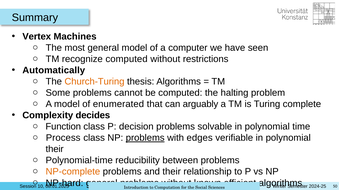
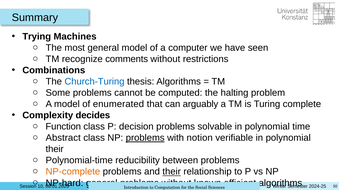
Vertex: Vertex -> Trying (37, 37)
recognize computed: computed -> comments (127, 59)
Automatically: Automatically -> Combinations (54, 71)
Church-Turing colour: orange -> blue (94, 82)
Process: Process -> Abstract (63, 138)
edges: edges -> notion (200, 138)
their underline: none -> present (172, 172)
